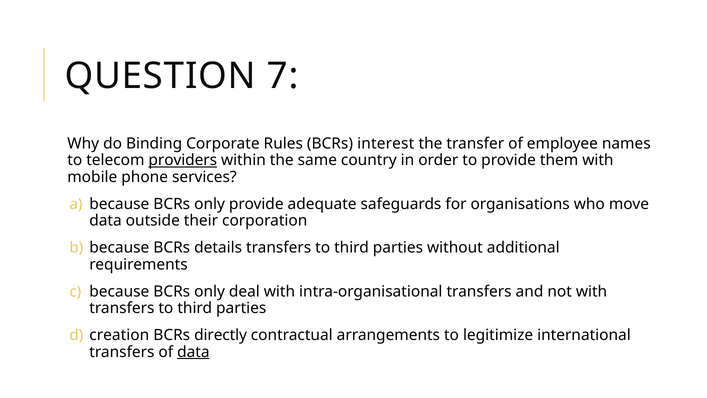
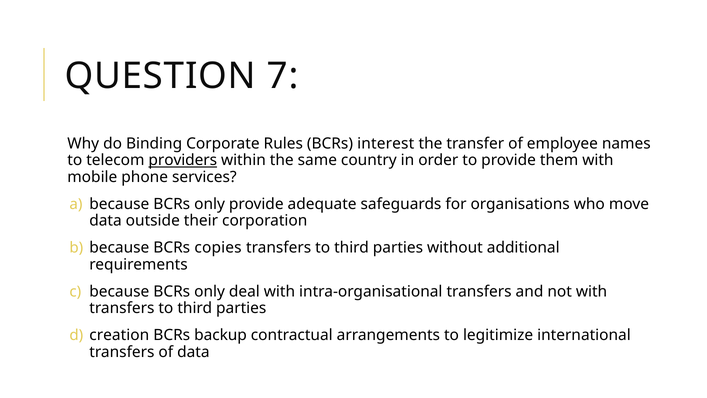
details: details -> copies (218, 248)
directly: directly -> backup (221, 335)
data underline: present -> none (193, 352)
